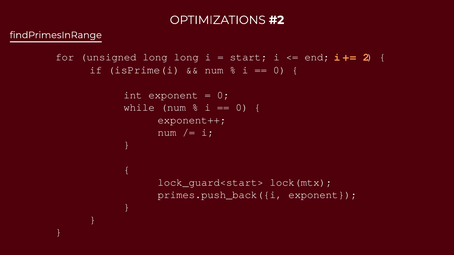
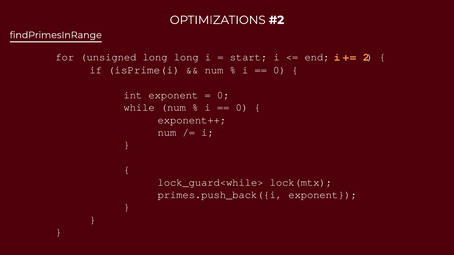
lock_guard<start>: lock_guard<start> -> lock_guard<while> (211, 183)
